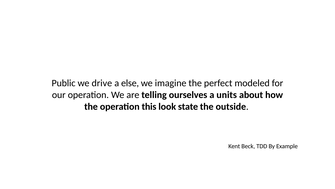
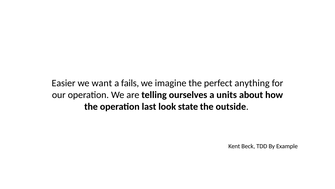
Public: Public -> Easier (64, 83)
drive: drive -> want (102, 83)
else: else -> fails (130, 83)
modeled: modeled -> anything (252, 83)
this: this -> last (149, 106)
